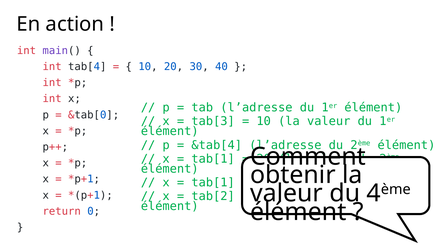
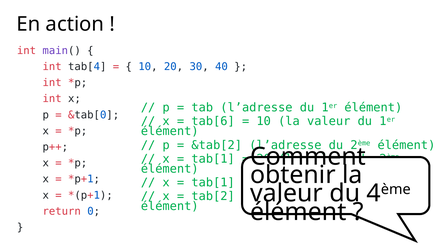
tab[3: tab[3 -> tab[6 (213, 121)
&tab[4: &tab[4 -> &tab[2 (217, 145)
